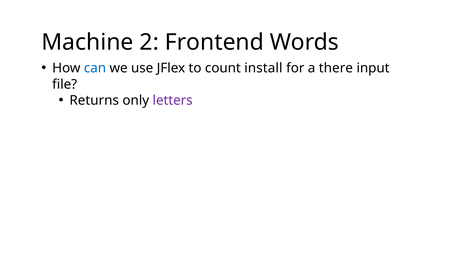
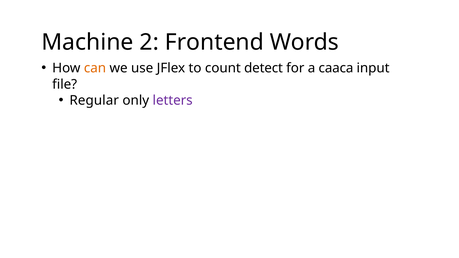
can colour: blue -> orange (95, 68)
install: install -> detect (264, 68)
there: there -> caaca (336, 68)
Returns: Returns -> Regular (94, 100)
